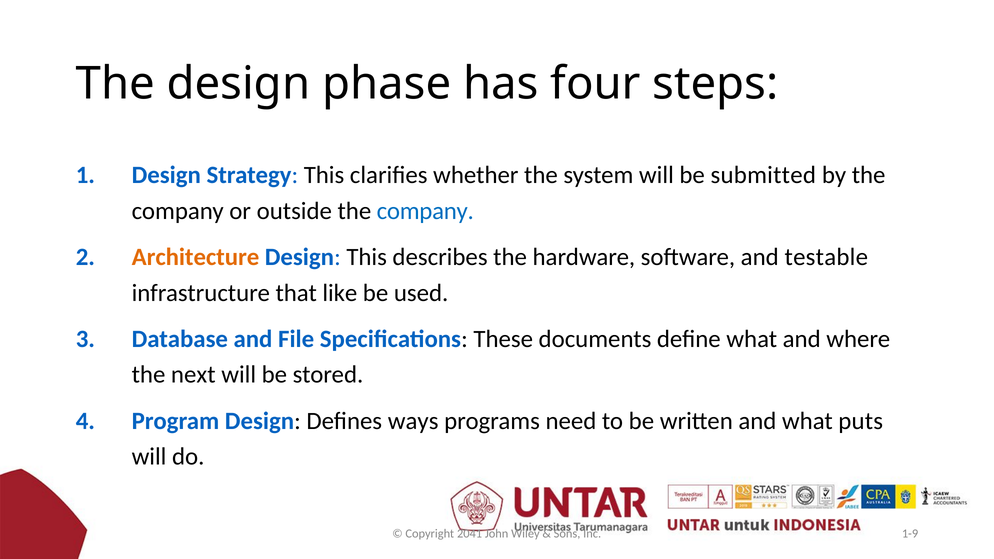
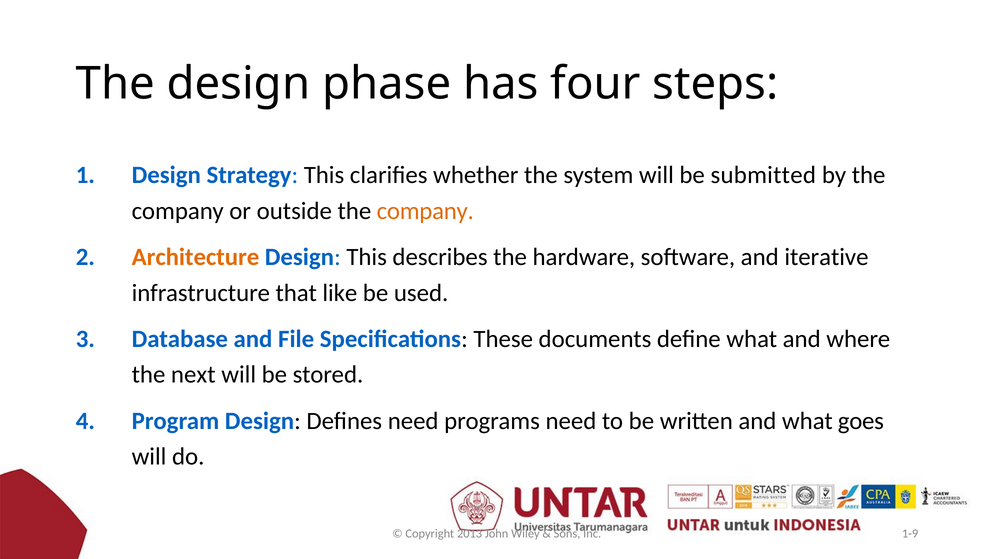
company colour: blue -> orange (425, 211)
testable: testable -> iterative (826, 257)
Defines ways: ways -> need (413, 421)
puts: puts -> goes (861, 421)
2041: 2041 -> 2013 (470, 534)
